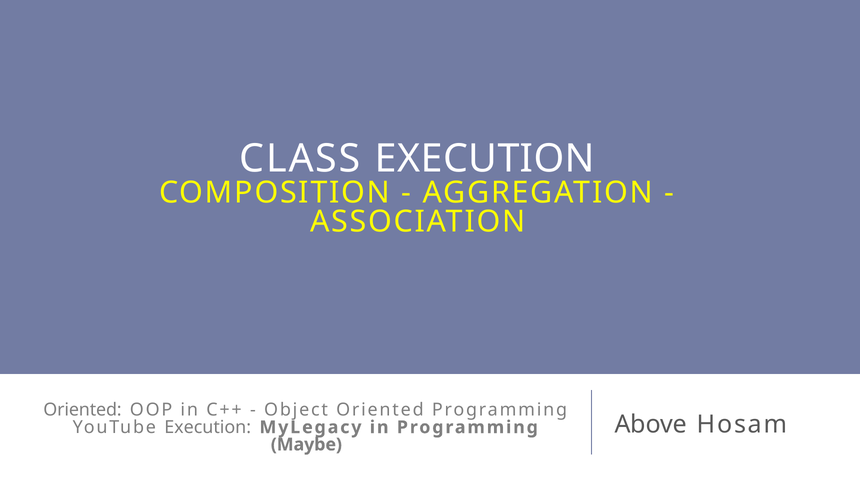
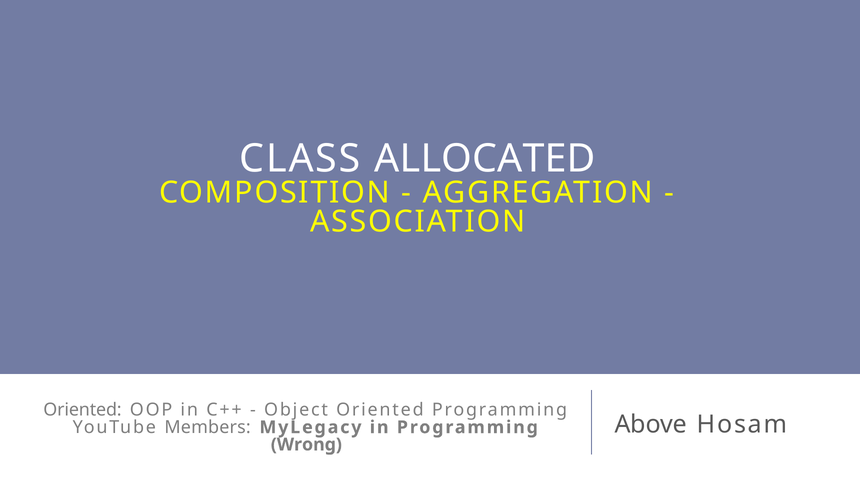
CLASS EXECUTION: EXECUTION -> ALLOCATED (485, 159)
YouTube Execution: Execution -> Members (208, 427)
Maybe: Maybe -> Wrong (306, 444)
